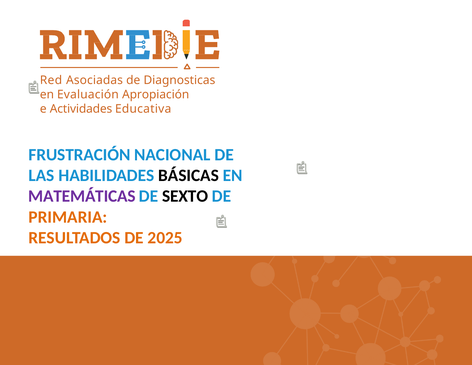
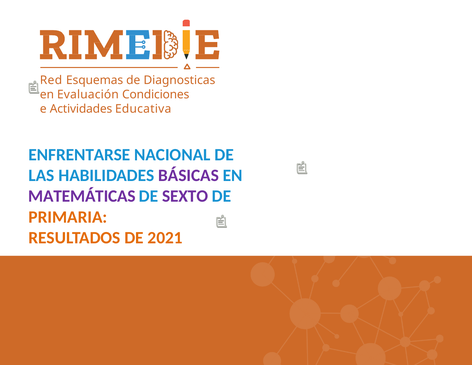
Asociadas: Asociadas -> Esquemas (95, 80)
Apropiación: Apropiación -> Condiciones (156, 94)
FRUSTRACIÓN: FRUSTRACIÓN -> ENFRENTARSE (79, 155)
BÁSICAS colour: black -> purple (189, 175)
SEXTO colour: black -> purple (185, 196)
2025: 2025 -> 2021 (165, 238)
